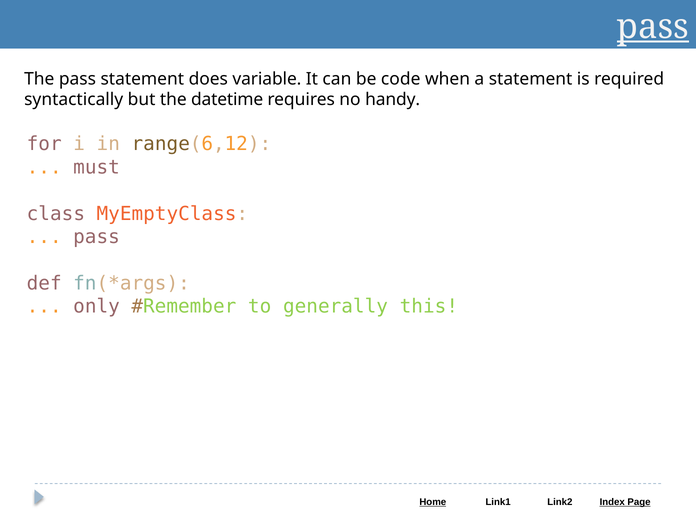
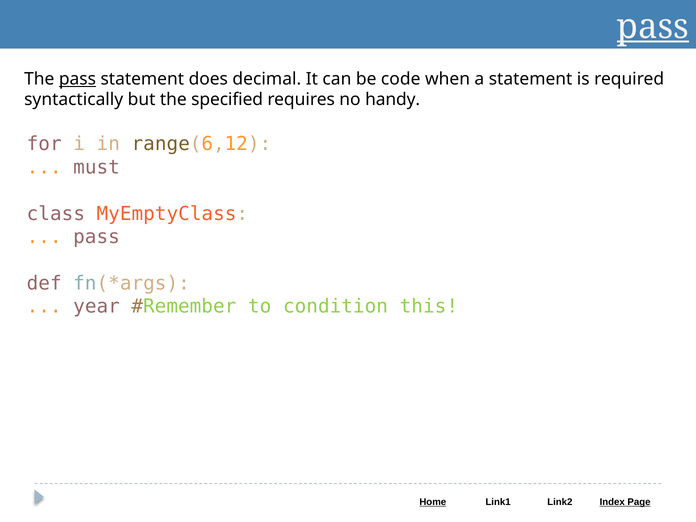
pass underline: none -> present (77, 79)
variable: variable -> decimal (267, 79)
datetime: datetime -> specified (227, 100)
only: only -> year (97, 306)
generally: generally -> condition (335, 306)
